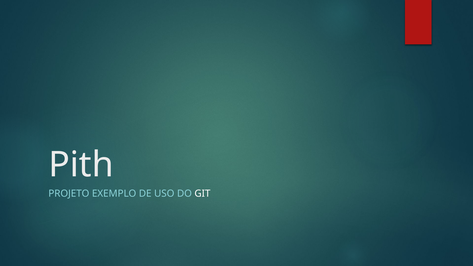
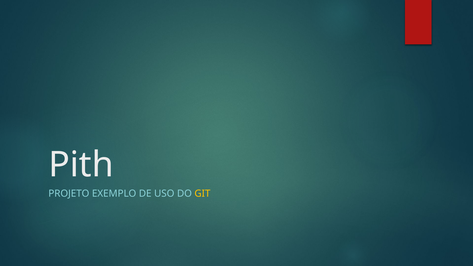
GIT colour: white -> yellow (202, 194)
